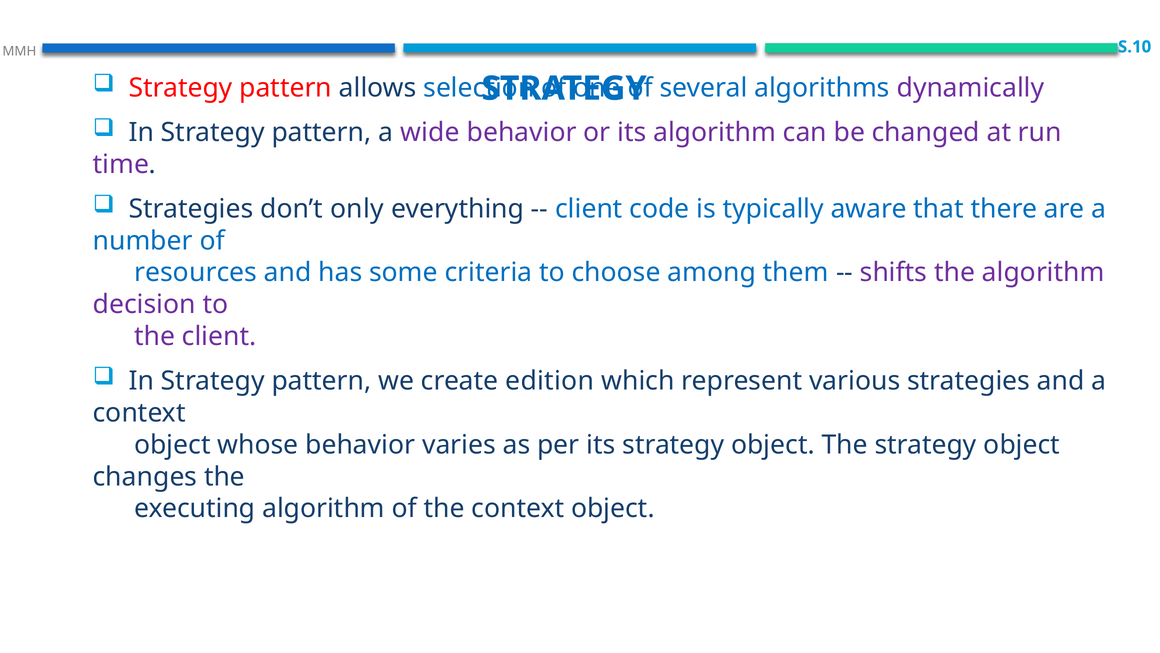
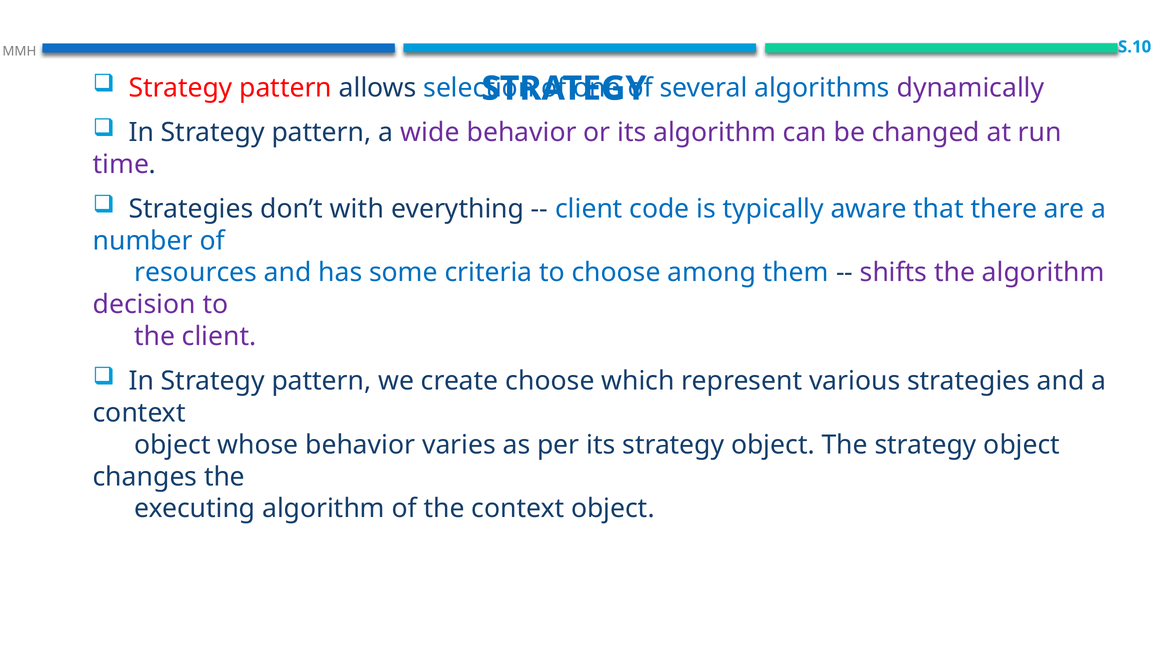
only: only -> with (357, 209)
create edition: edition -> choose (550, 381)
